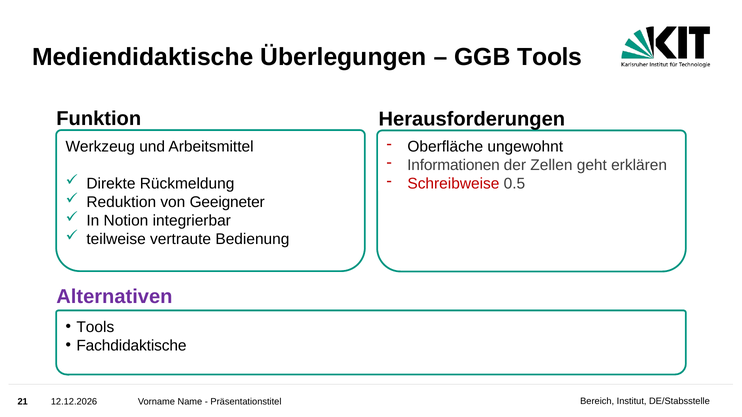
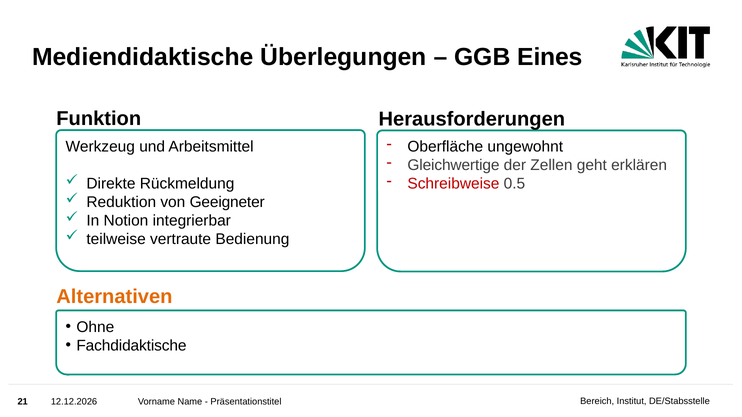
GGB Tools: Tools -> Eines (550, 57)
Informationen: Informationen -> Gleichwertige (453, 165)
Alternativen colour: purple -> orange (114, 297)
Tools: Tools -> Ohne (95, 327)
